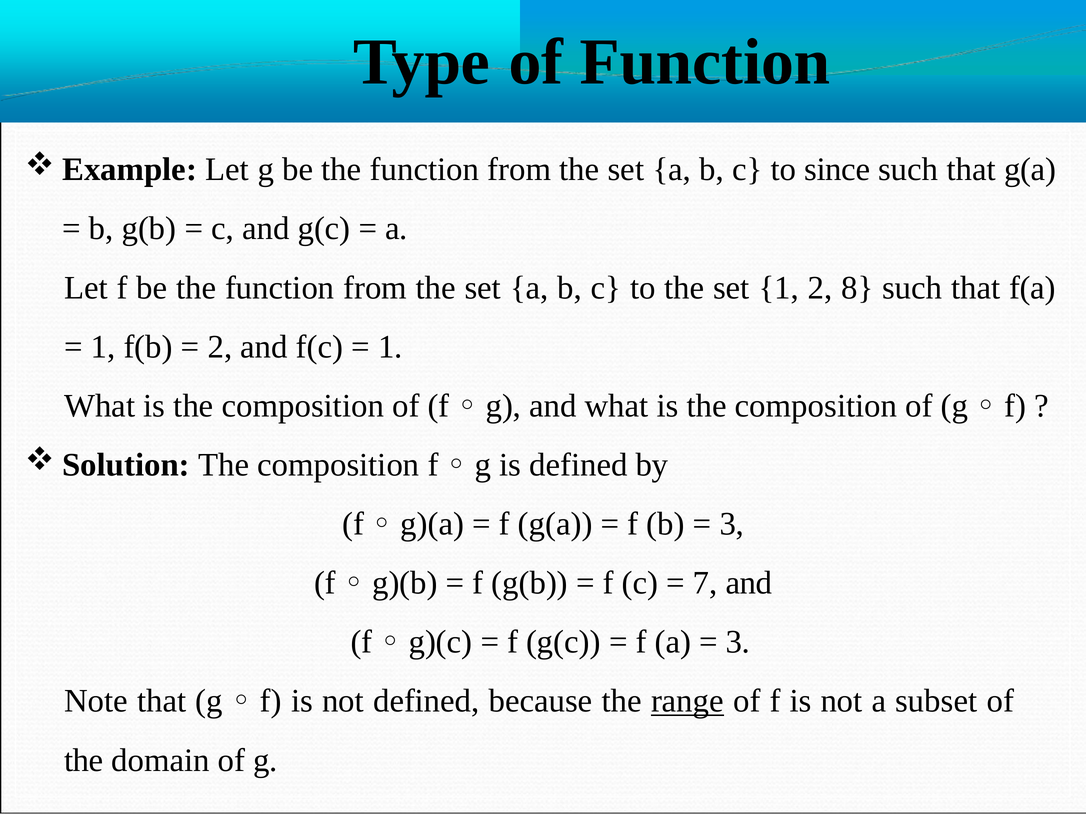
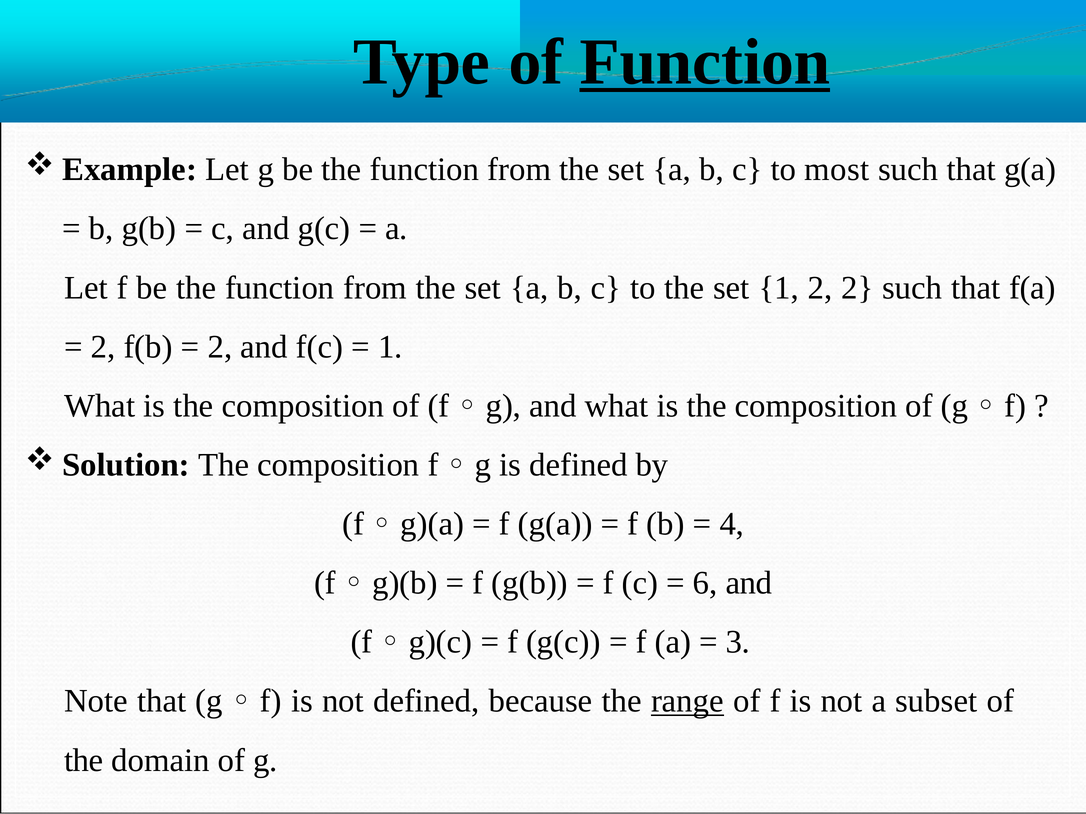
Function underline: none -> present (705, 62)
since: since -> most (837, 170)
2 8: 8 -> 2 (857, 288)
1: 1 -> 2 (103, 347)
3: 3 -> 4 (732, 524)
7: 7 -> 6 (705, 583)
